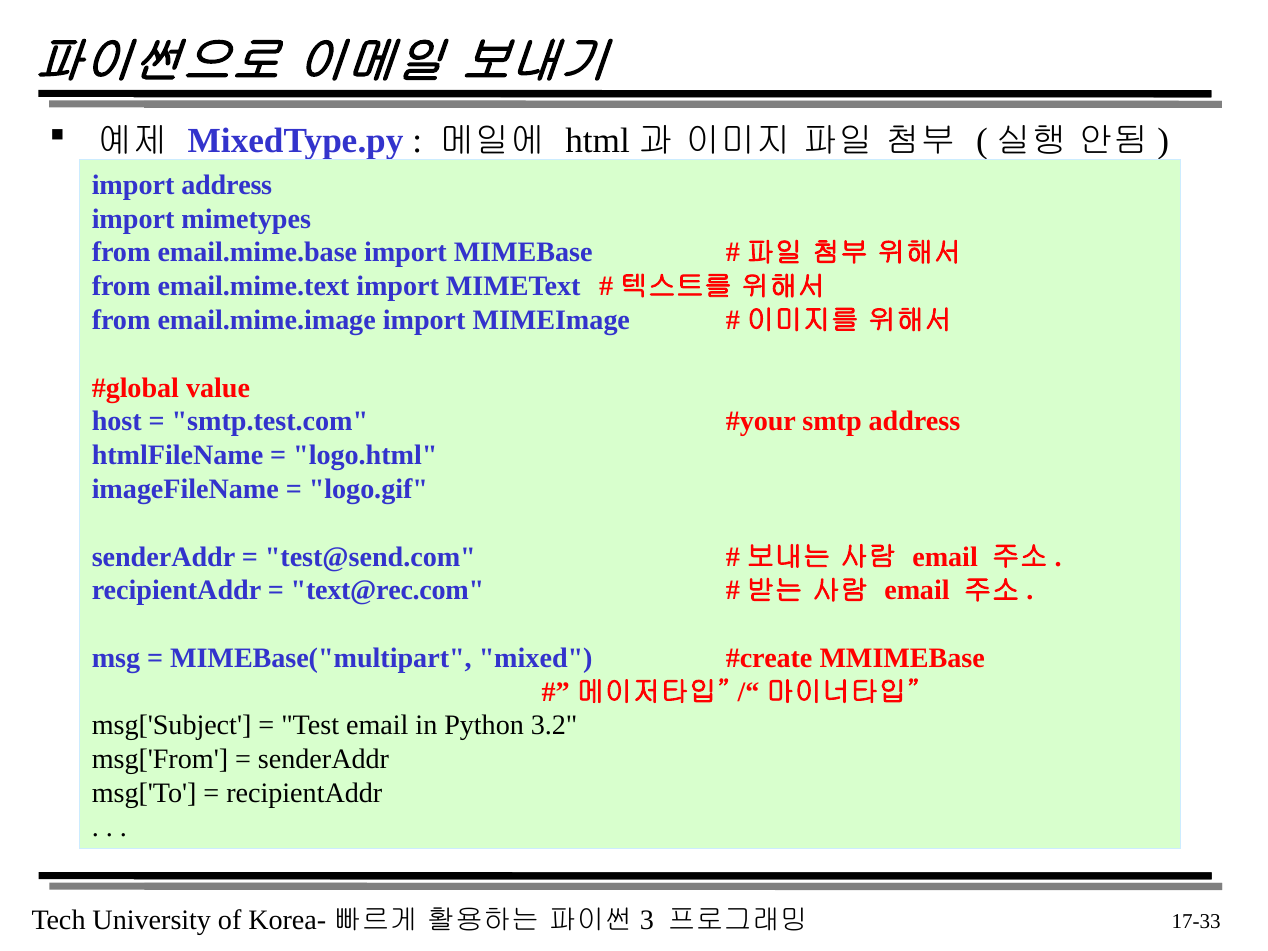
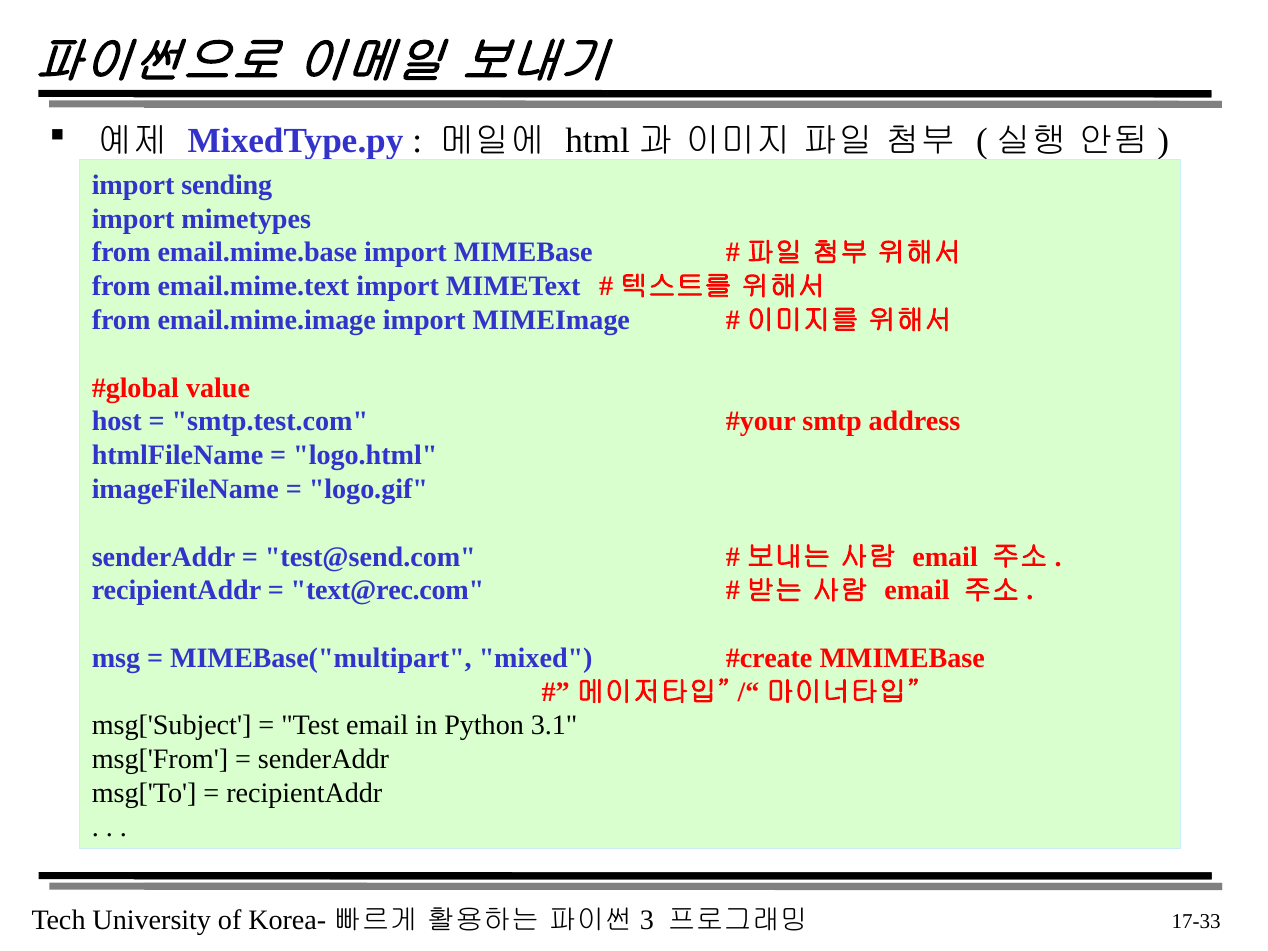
import address: address -> sending (227, 185)
3.2: 3.2 -> 3.1 (554, 726)
